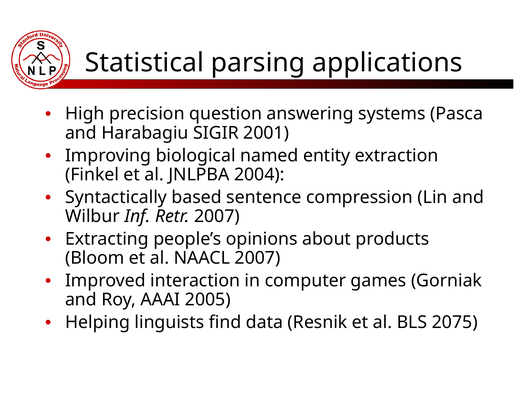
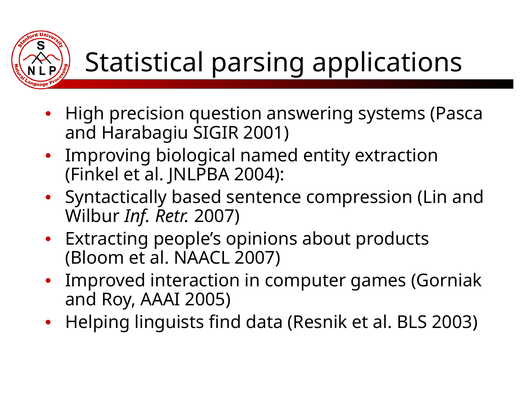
2075: 2075 -> 2003 (455, 323)
